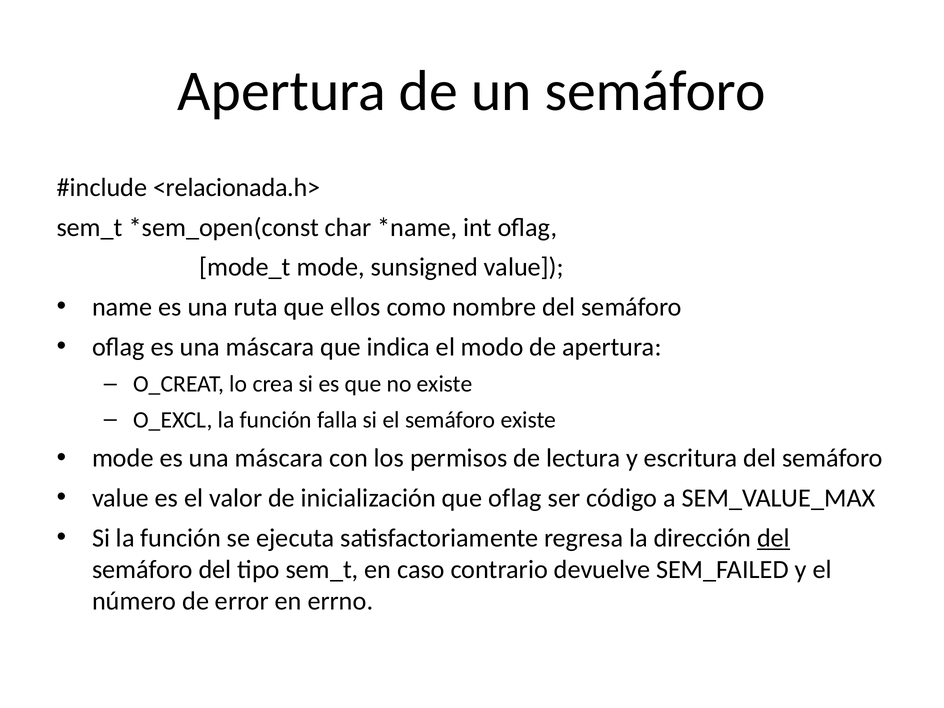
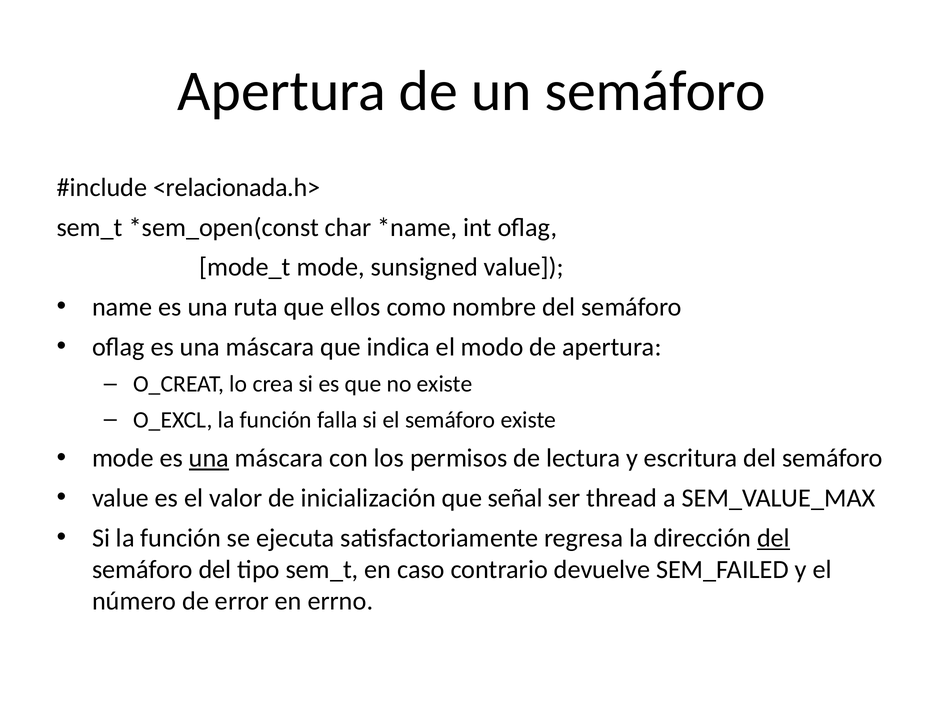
una underline: none -> present (209, 458)
que oflag: oflag -> señal (515, 498)
código: código -> thread (622, 498)
